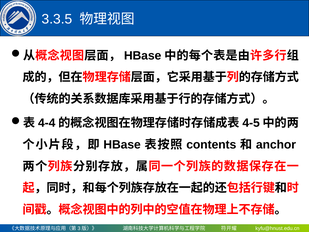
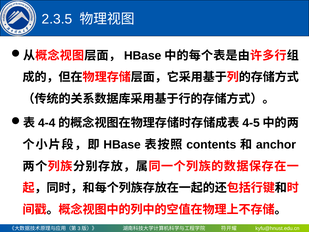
3.3.5: 3.3.5 -> 2.3.5 (57, 19)
